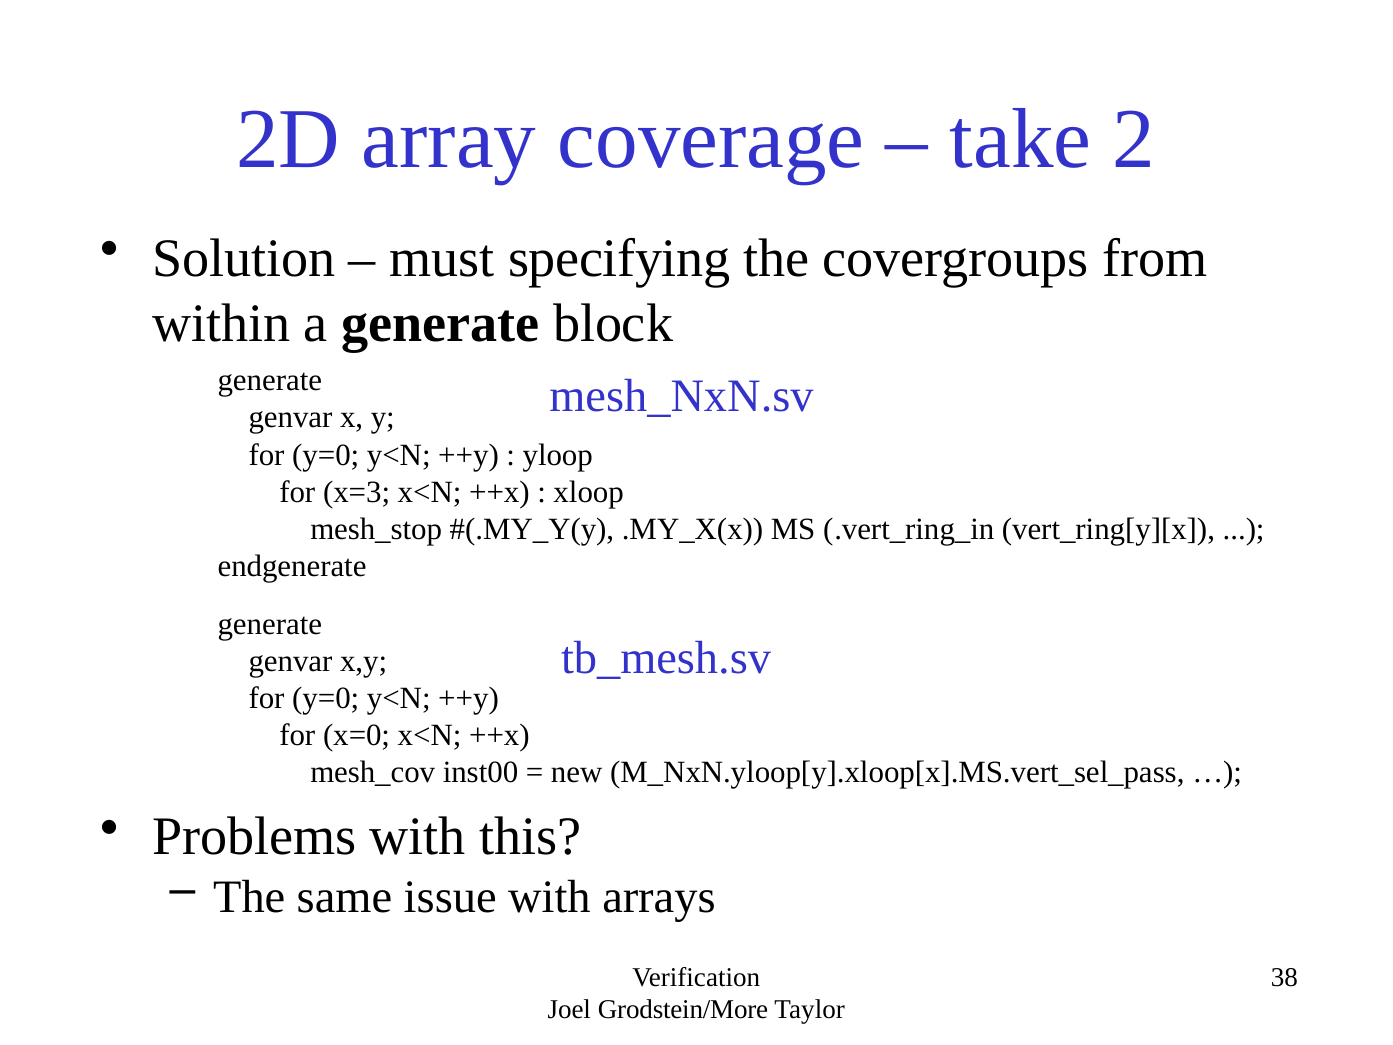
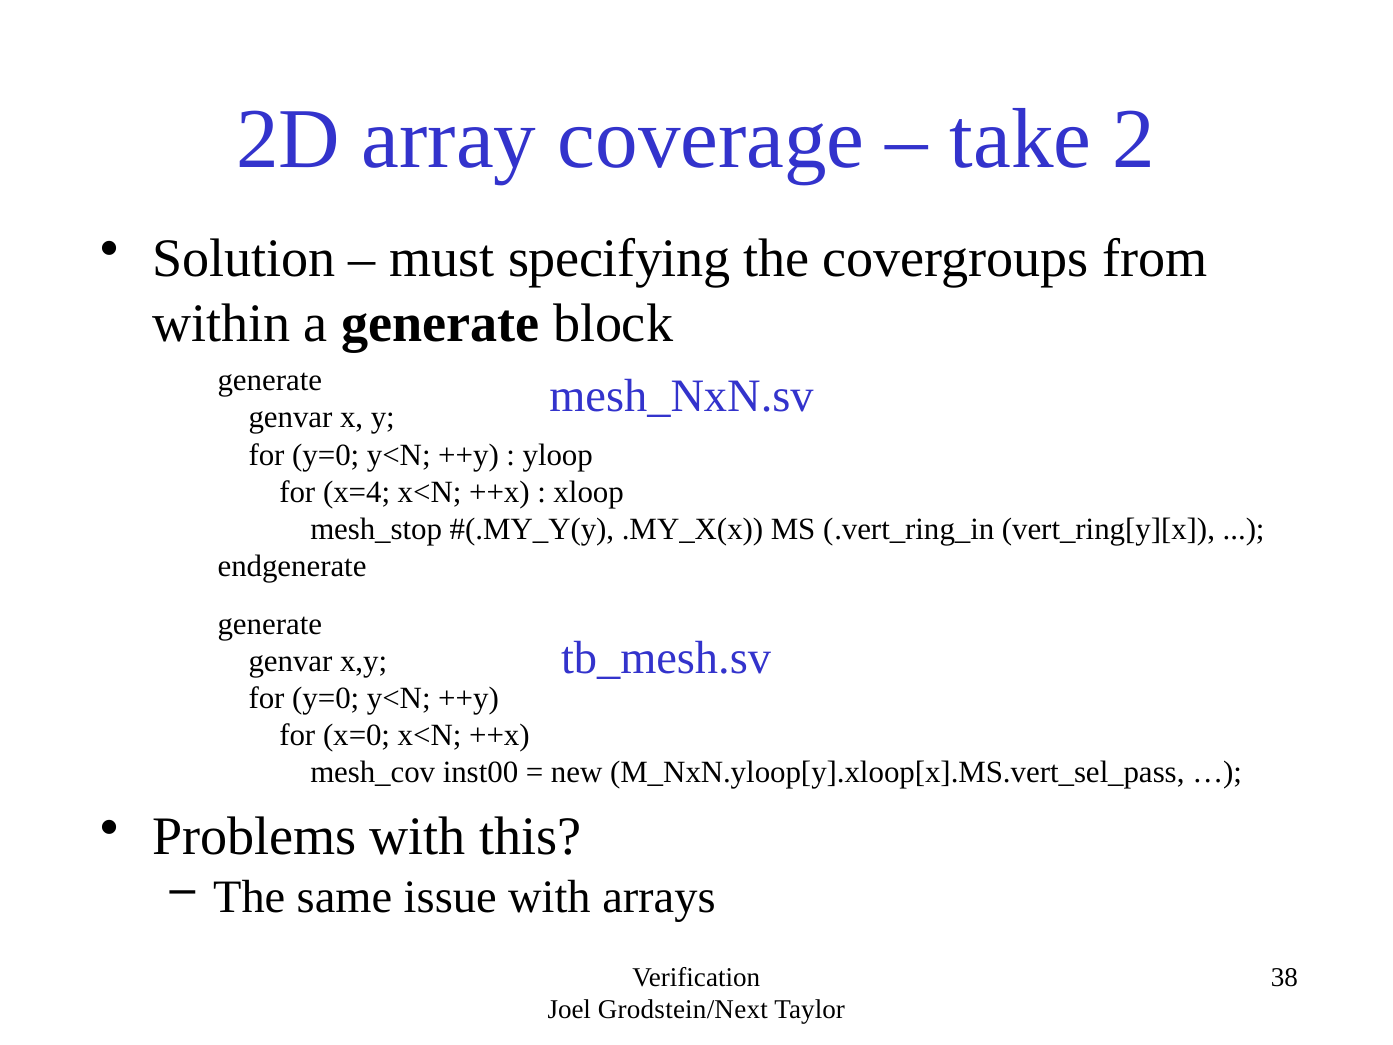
x=3: x=3 -> x=4 (357, 492)
Grodstein/More: Grodstein/More -> Grodstein/Next (683, 1010)
